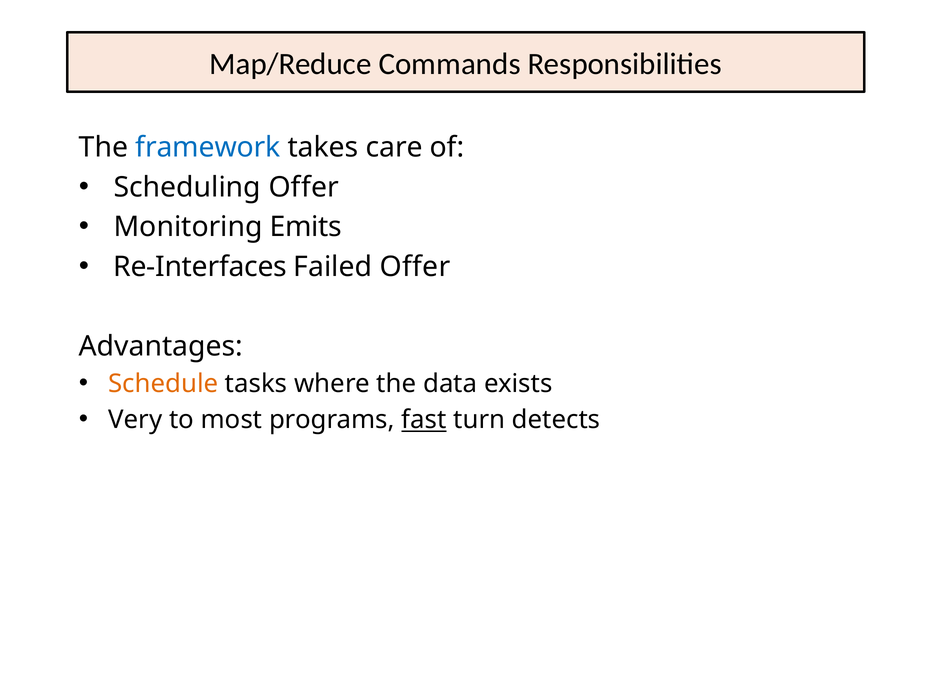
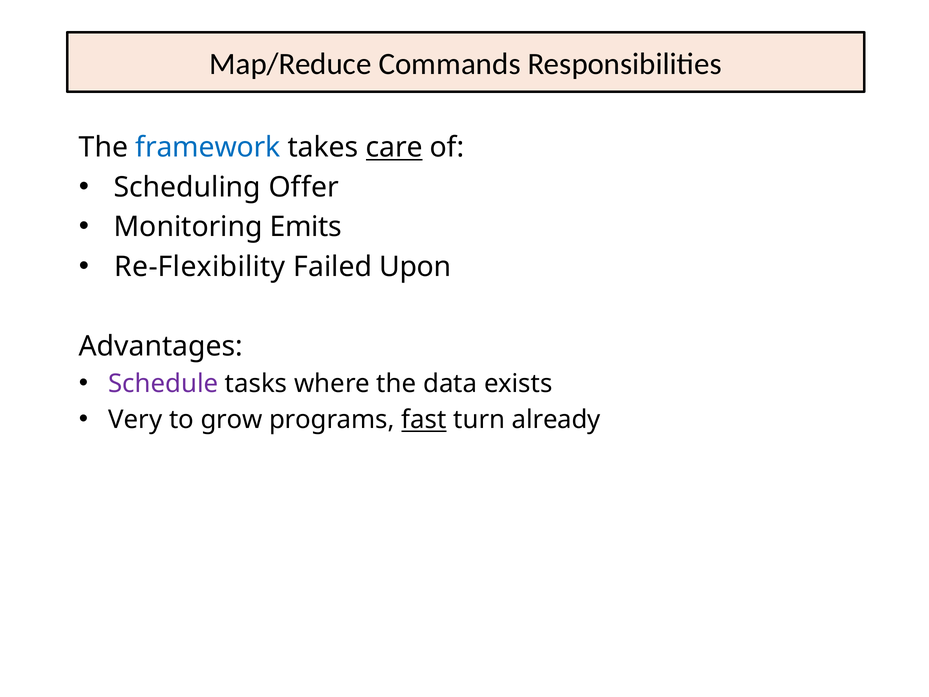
care underline: none -> present (394, 148)
Re-Interfaces: Re-Interfaces -> Re-Flexibility (200, 267)
Failed Offer: Offer -> Upon (415, 267)
Schedule colour: orange -> purple (163, 384)
most: most -> grow (232, 420)
detects: detects -> already (556, 420)
